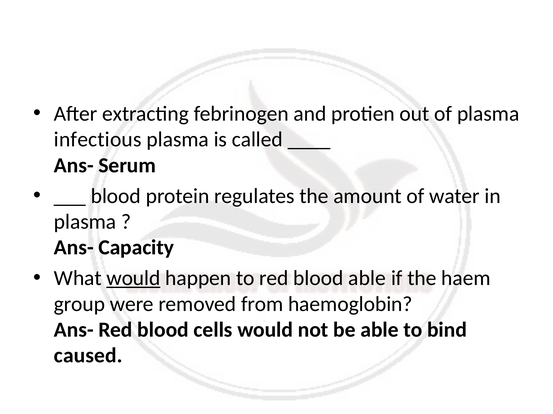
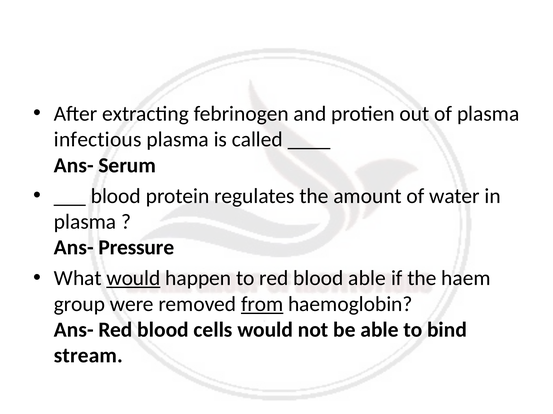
Capacity: Capacity -> Pressure (136, 248)
from underline: none -> present (262, 305)
caused: caused -> stream (88, 356)
